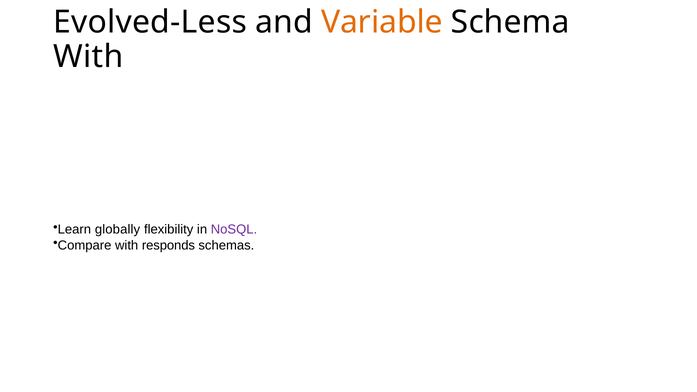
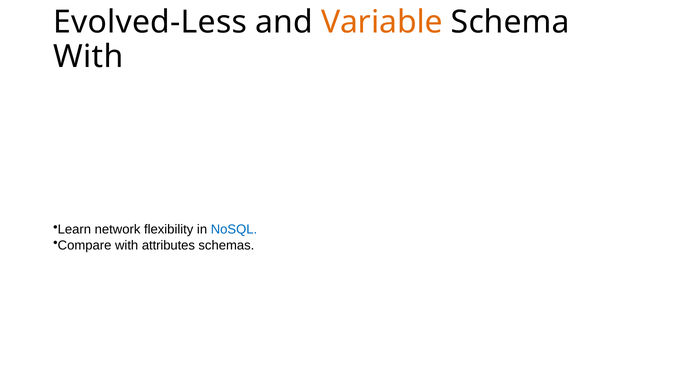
globally: globally -> network (118, 230)
NoSQL colour: purple -> blue (234, 230)
responds: responds -> attributes (168, 245)
